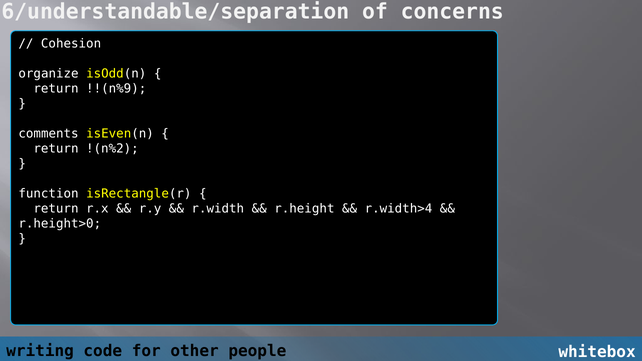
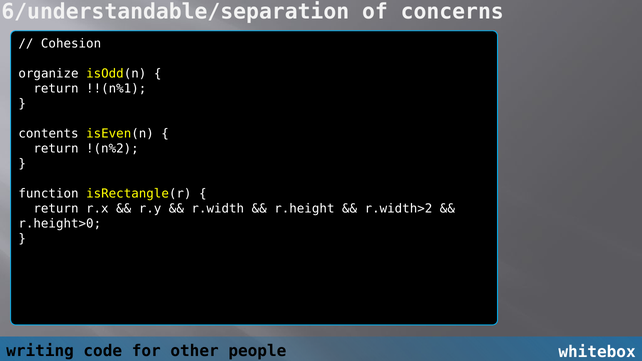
!!(n%9: !!(n%9 -> !!(n%1 (116, 89)
comments: comments -> contents (49, 134)
r.width>4: r.width>4 -> r.width>2 (398, 209)
